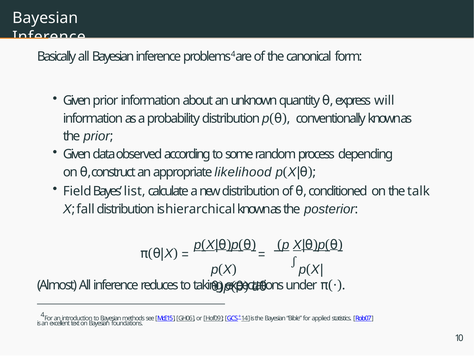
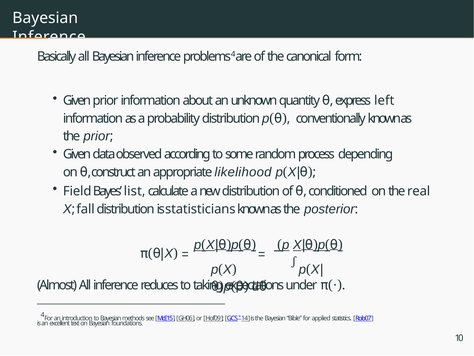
will: will -> left (384, 101)
talk: talk -> real (419, 191)
hierarchical: hierarchical -> statisticians (200, 209)
